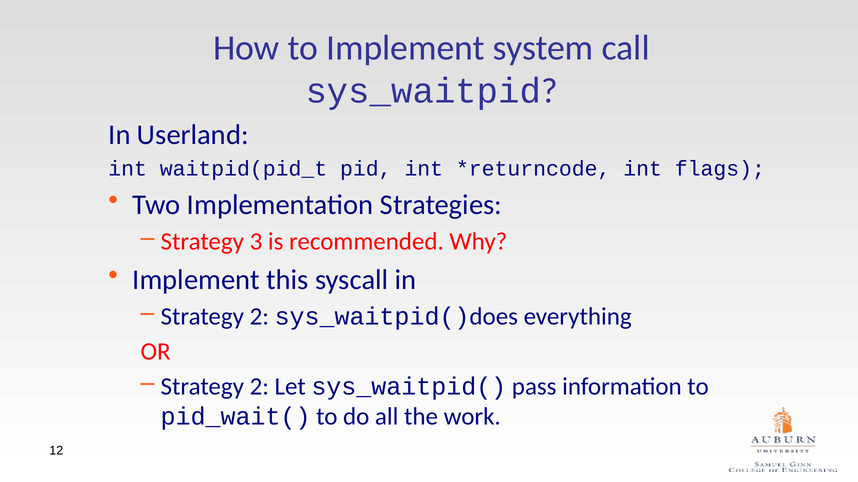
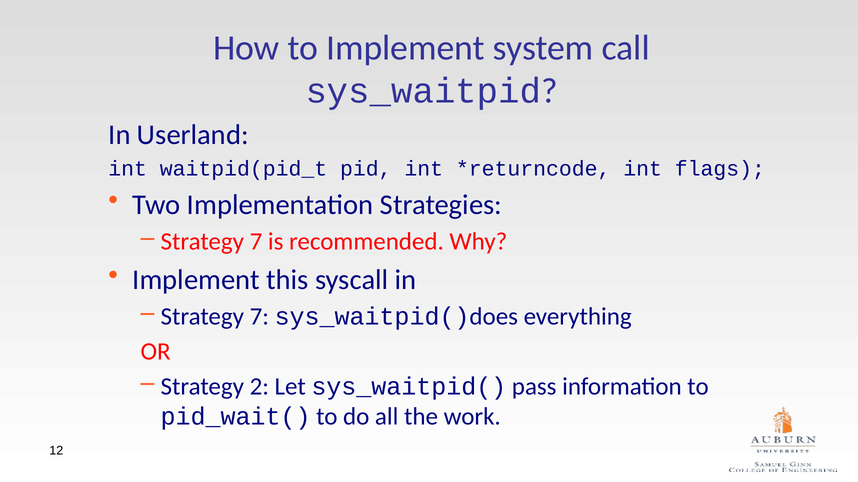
3: 3 -> 7 (256, 242)
2: 2 -> 7 (259, 317)
